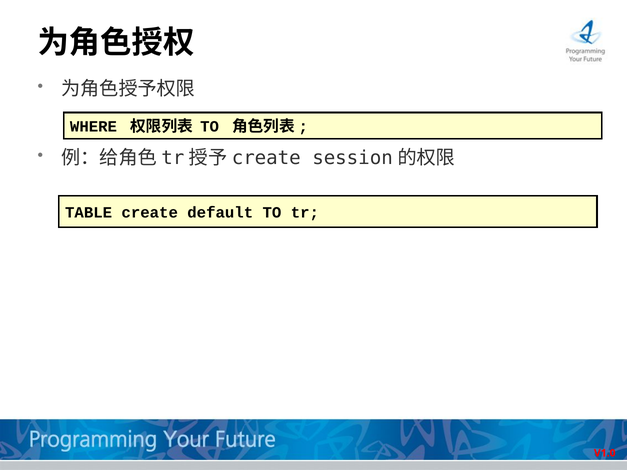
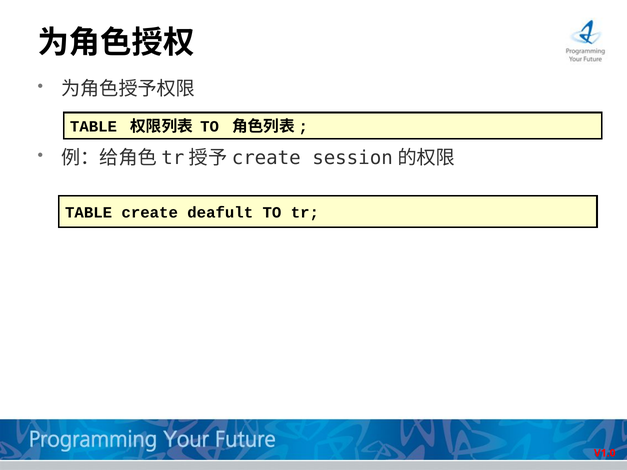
WHERE: WHERE -> TABLE (93, 127)
default: default -> deafult (220, 213)
